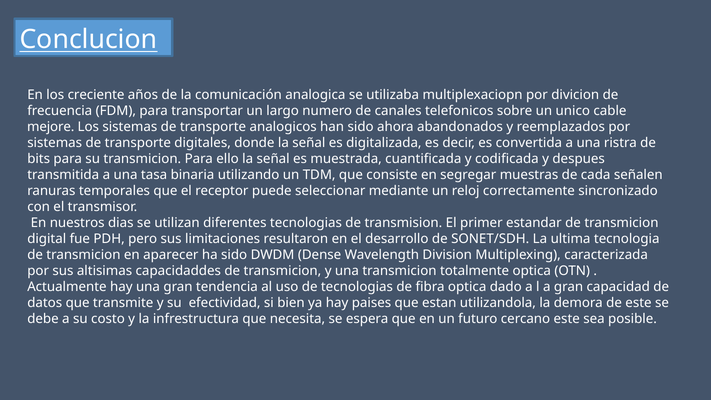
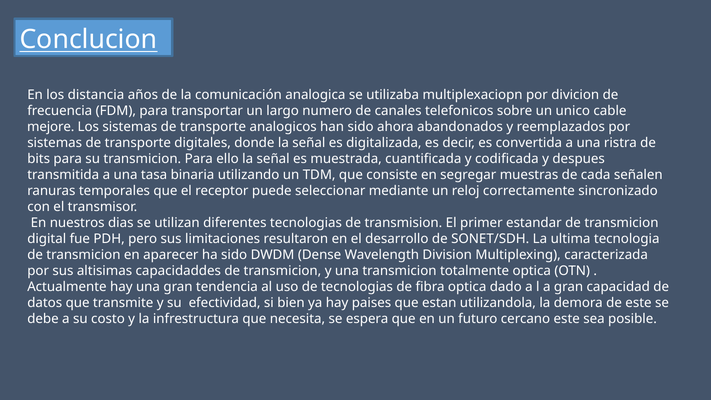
creciente: creciente -> distancia (96, 95)
